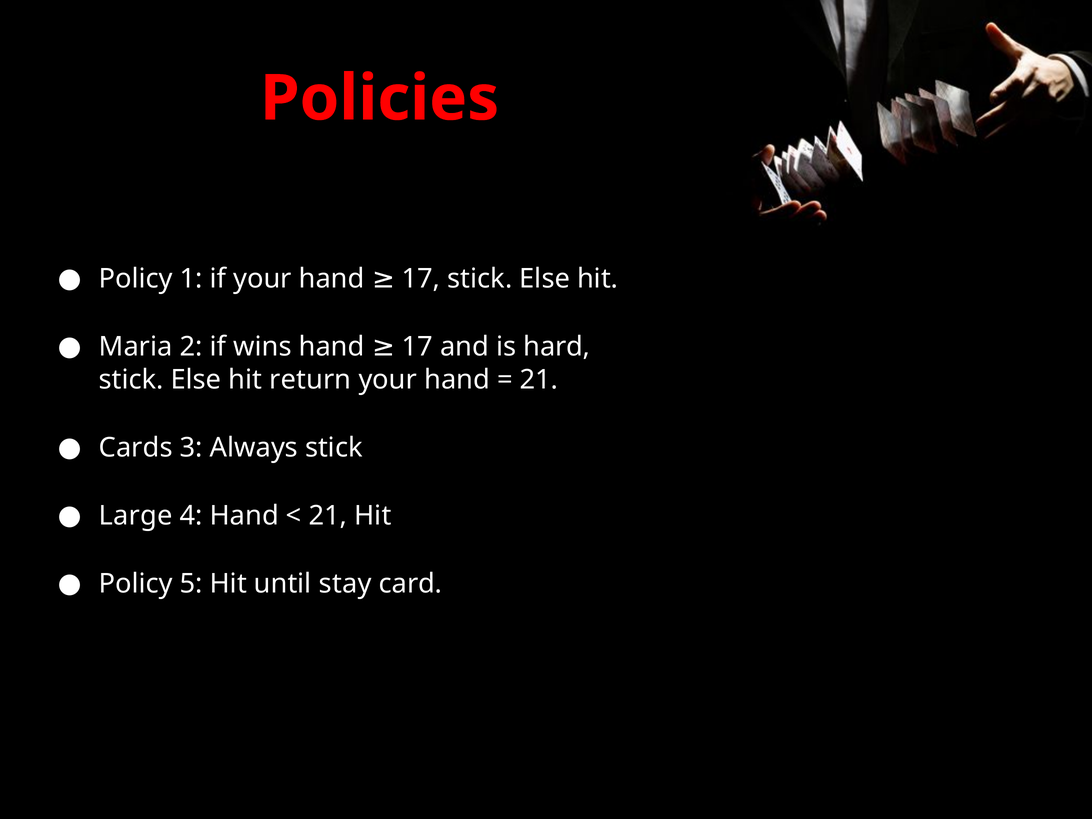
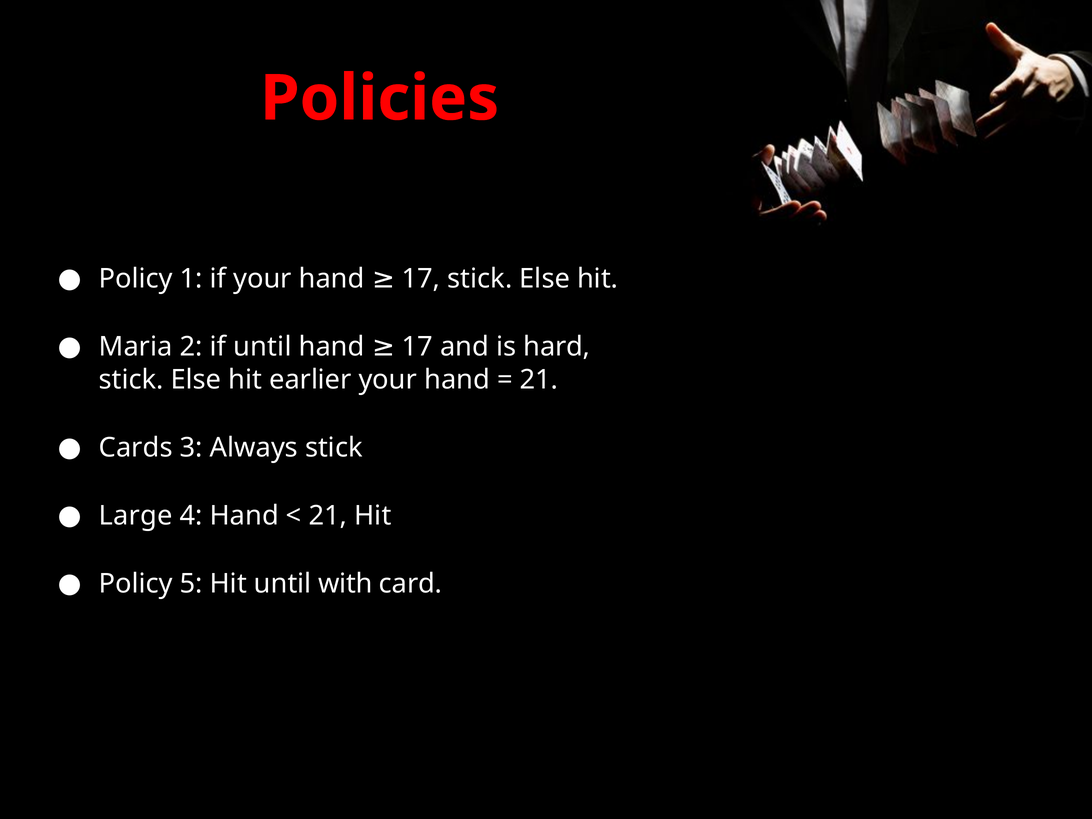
if wins: wins -> until (262, 347)
return: return -> earlier (310, 380)
stay: stay -> with (345, 584)
